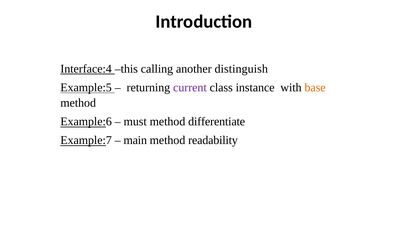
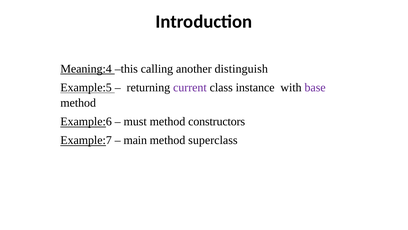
Interface:4: Interface:4 -> Meaning:4 (86, 69)
base colour: orange -> purple (315, 87)
differentiate: differentiate -> constructors (217, 121)
readability: readability -> superclass (213, 140)
